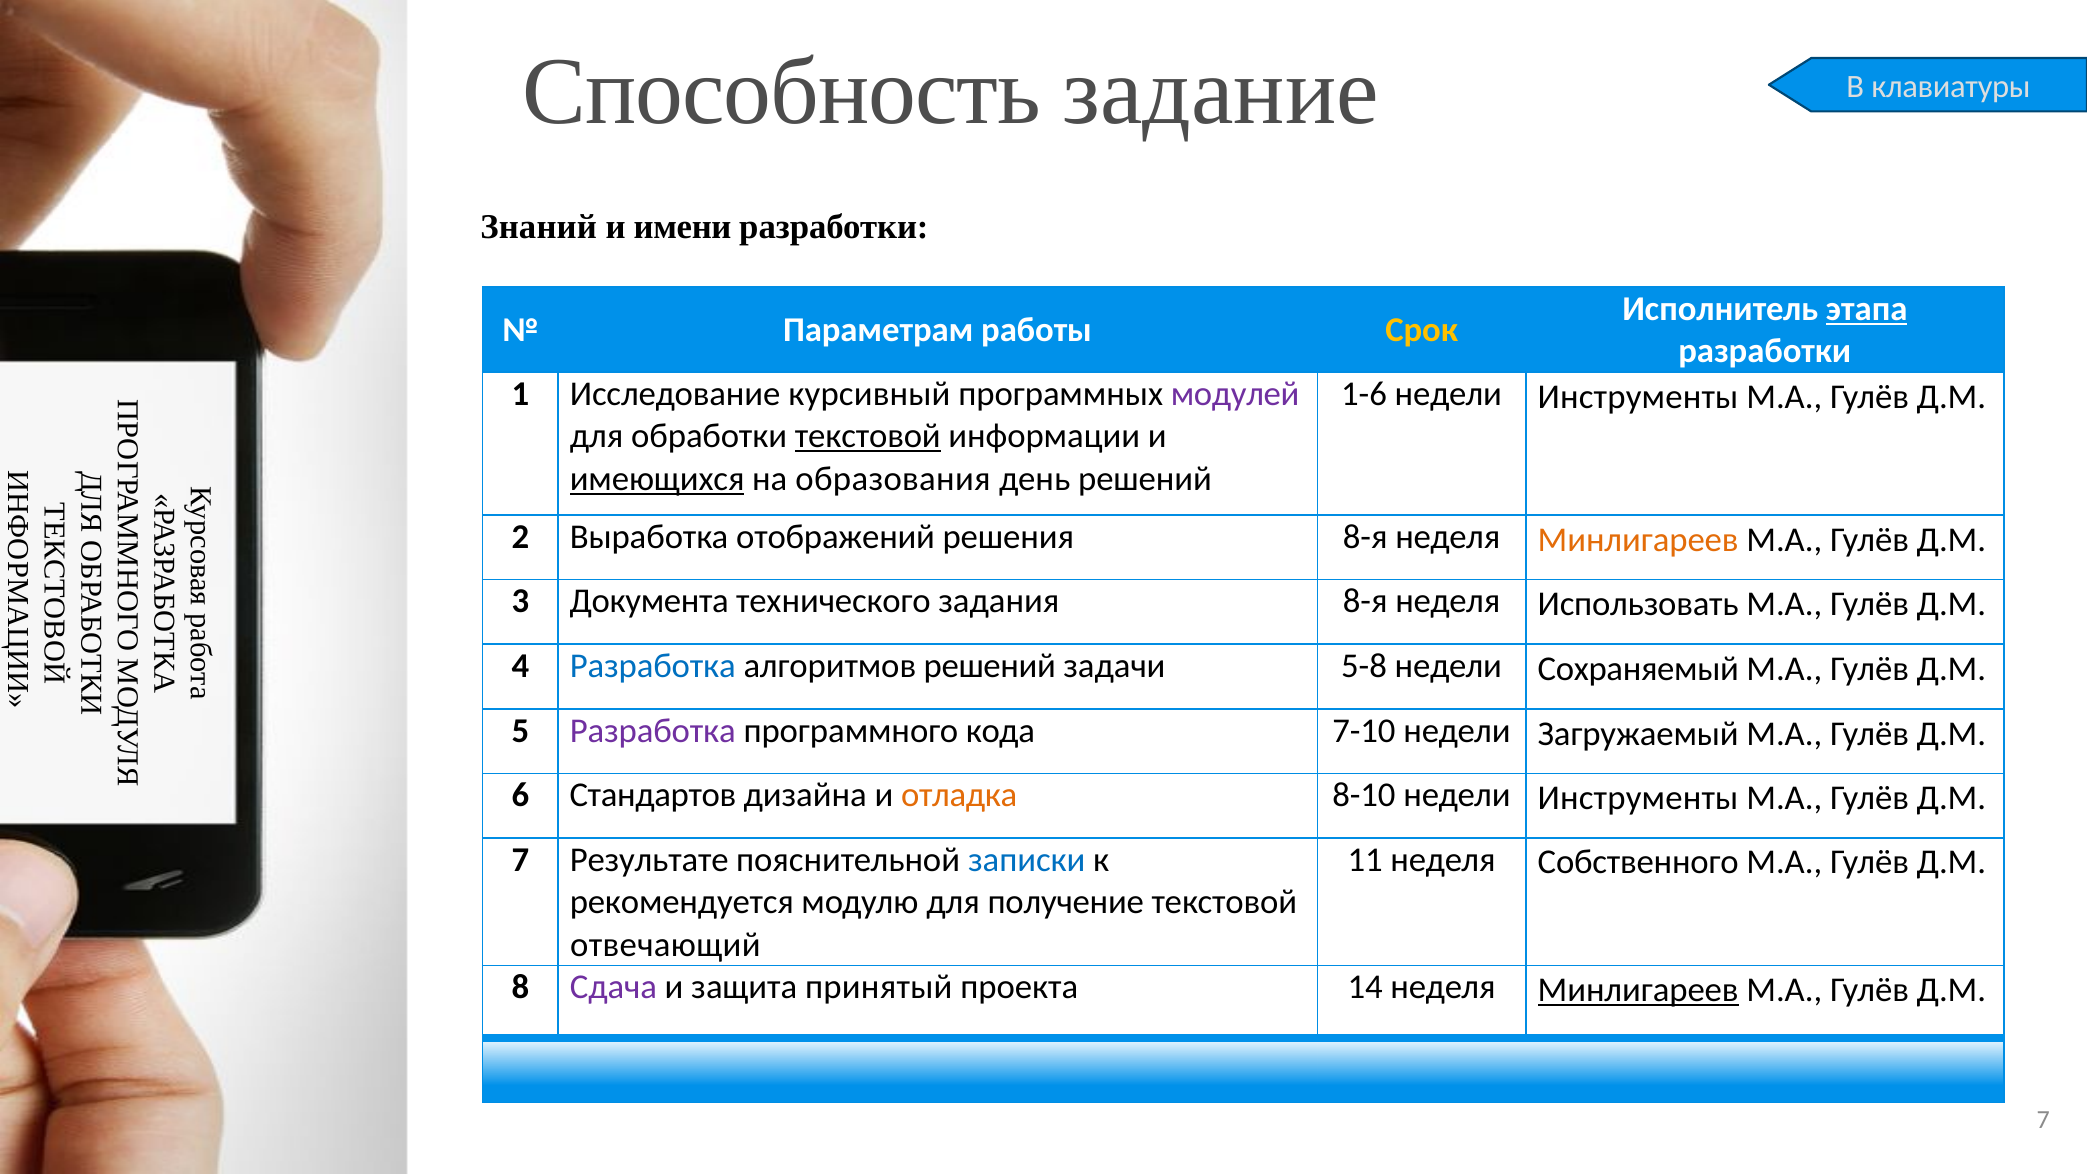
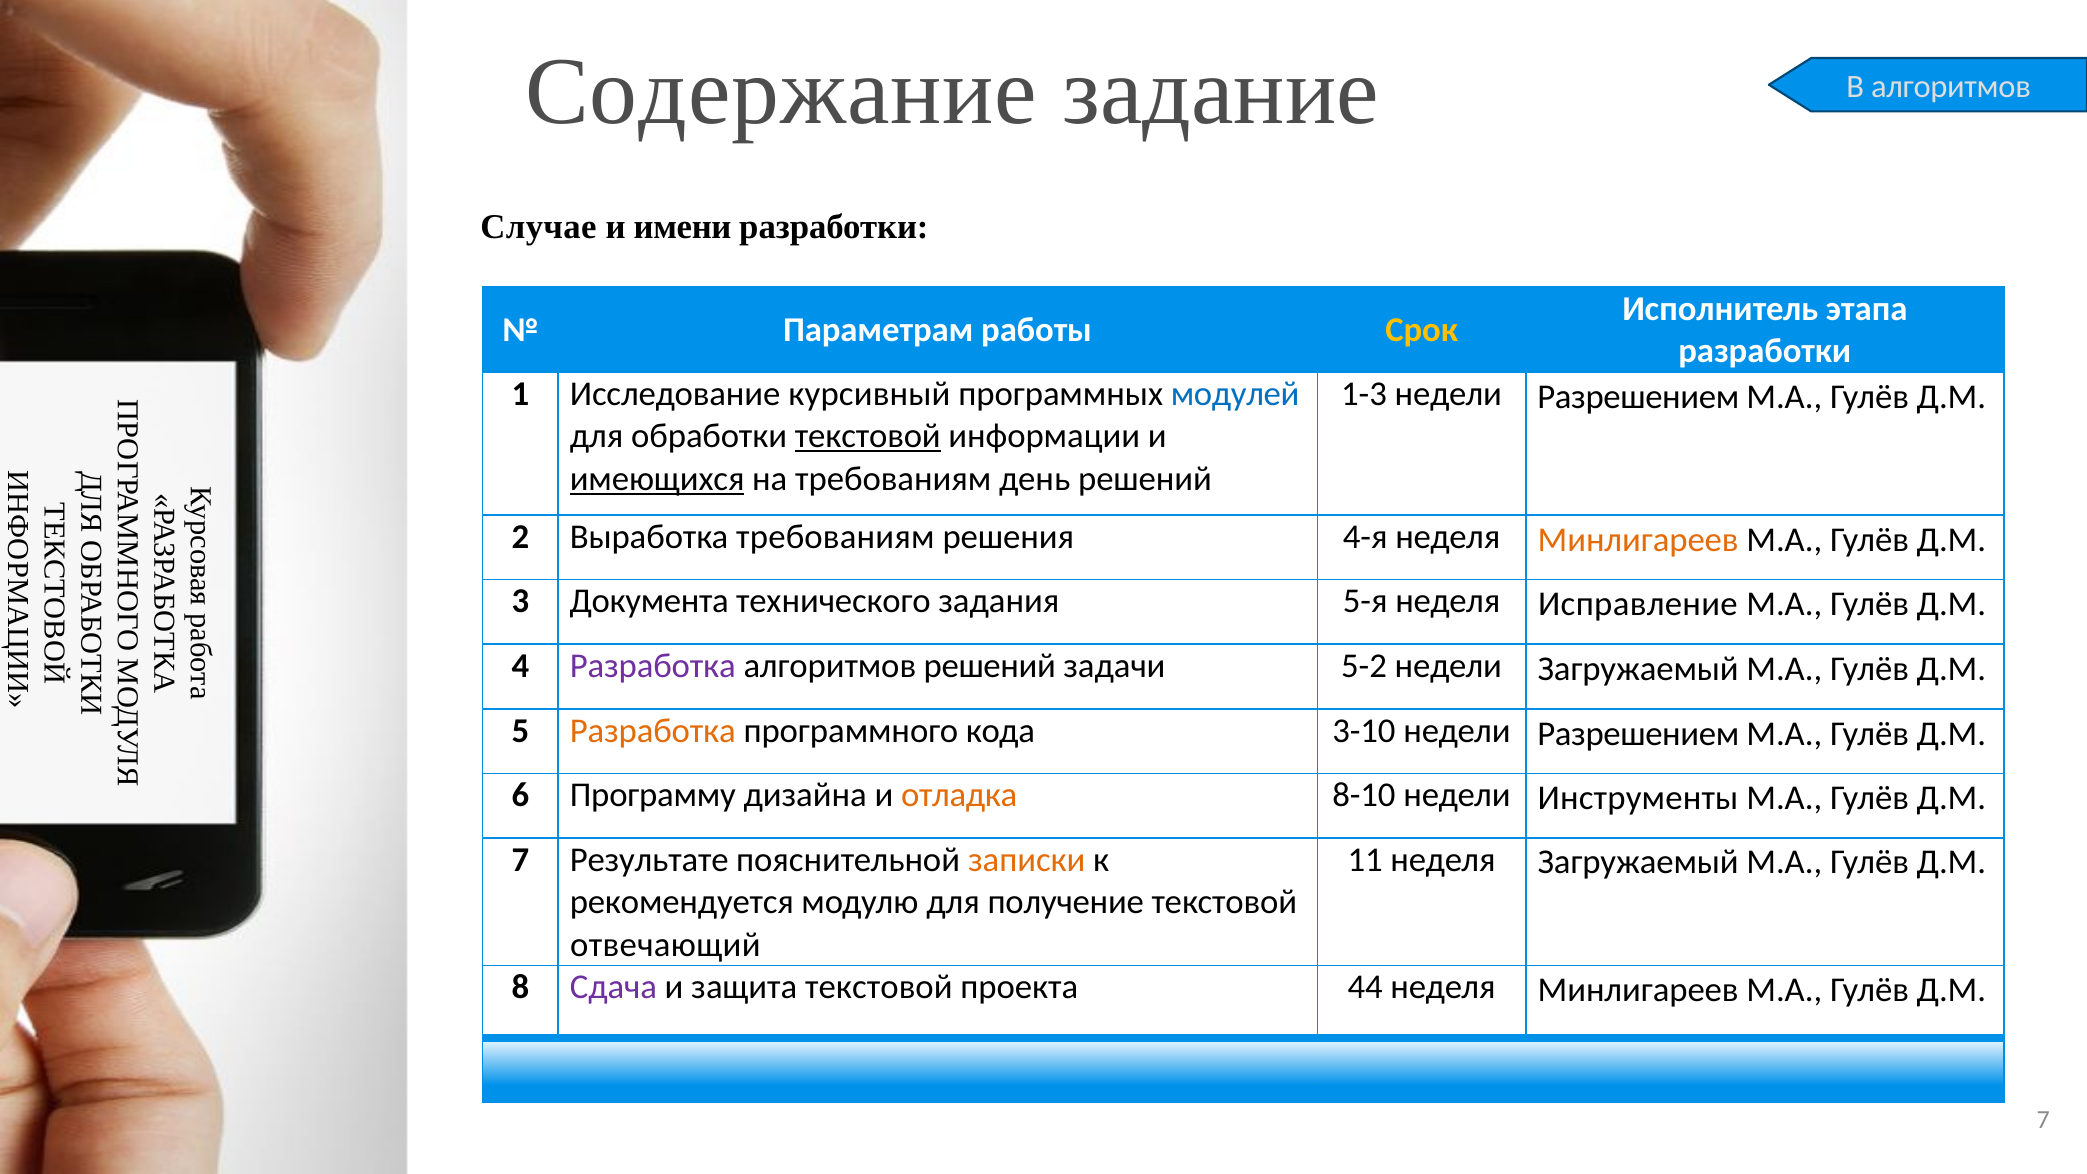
Способность: Способность -> Содержание (781, 91)
В клавиатуры: клавиатуры -> алгоритмов (1951, 87)
Знаний: Знаний -> Случае (538, 227)
этапа underline: present -> none (1867, 309)
модулей colour: purple -> blue (1235, 394)
1-6: 1-6 -> 1-3 (1364, 394)
Инструменты: Инструменты -> Разрешением (1638, 397)
на образования: образования -> требованиям (893, 479)
Выработка отображений: отображений -> требованиям (835, 537)
решения 8-я: 8-я -> 4-я (1365, 537)
задания 8-я: 8-я -> 5-я (1365, 601)
Использовать: Использовать -> Исправление (1638, 604)
Разработка colour: blue -> purple (653, 666)
5-8: 5-8 -> 5-2 (1364, 666)
недели Сохраняемый: Сохраняемый -> Загружаемый (1638, 669)
Разработка colour: purple -> orange (653, 731)
7-10: 7-10 -> 3-10 (1364, 731)
Загружаемый: Загружаемый -> Разрешением (1638, 734)
Стандартов: Стандартов -> Программу (653, 795)
записки colour: blue -> orange (1027, 860)
неделя Собственного: Собственного -> Загружаемый (1638, 862)
защита принятый: принятый -> текстовой (879, 987)
14: 14 -> 44 (1365, 987)
Минлигареев underline: present -> none (1638, 990)
